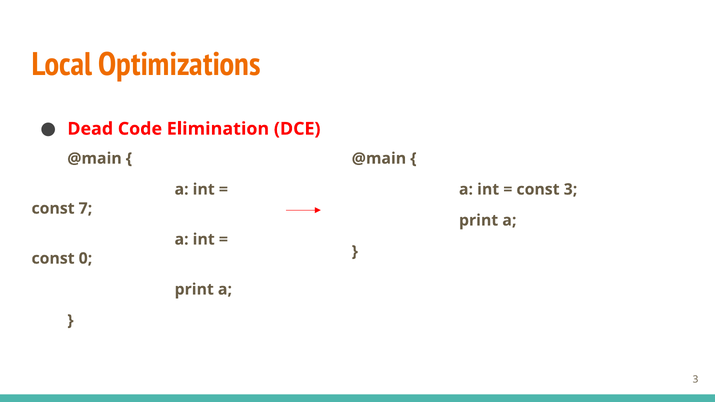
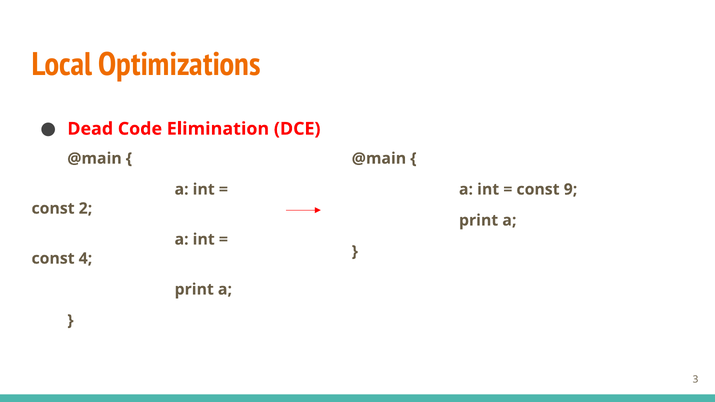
const 3: 3 -> 9 (571, 189)
7: 7 -> 2 (85, 209)
0: 0 -> 4 (85, 259)
